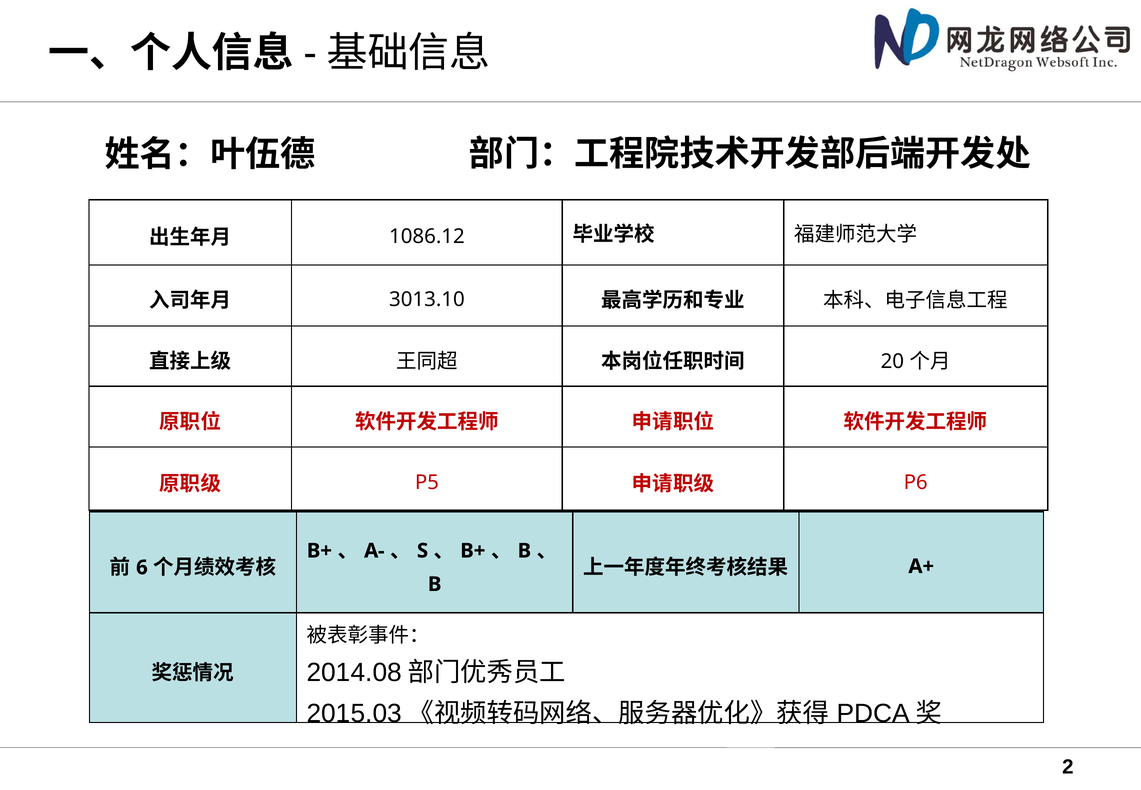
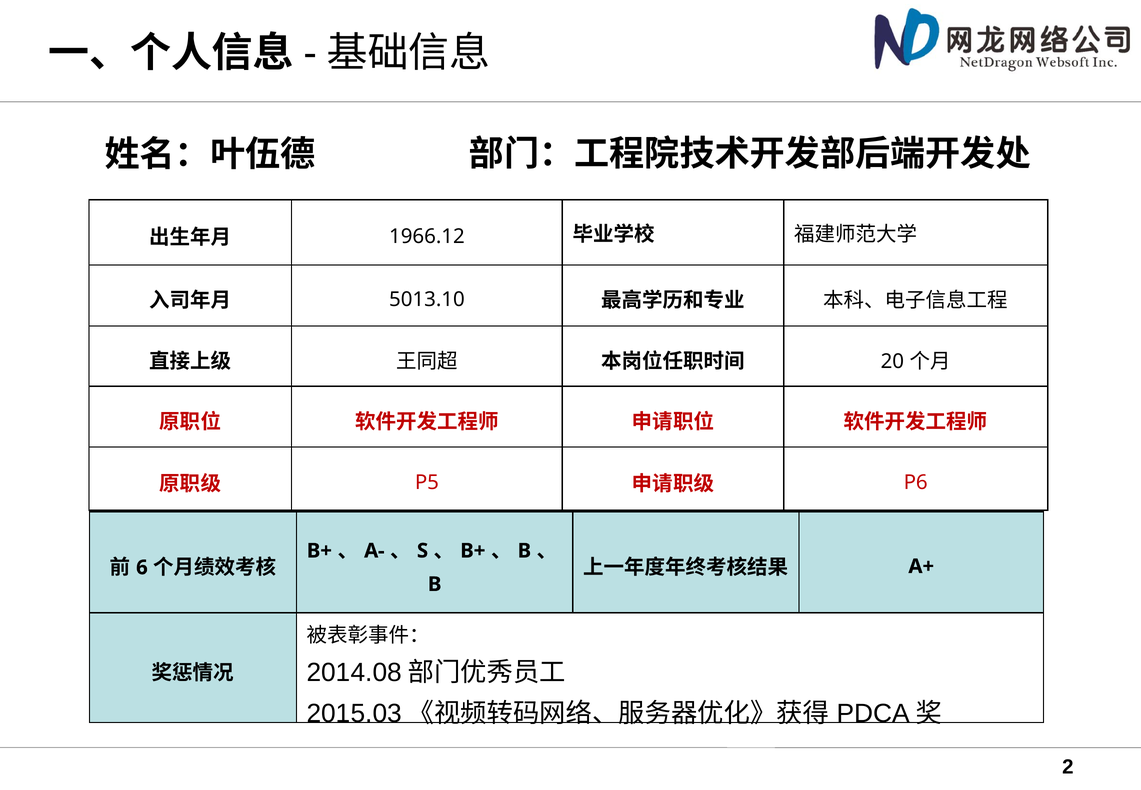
1086.12: 1086.12 -> 1966.12 (427, 236)
3013.10: 3013.10 -> 5013.10 (427, 300)
